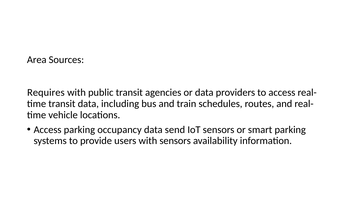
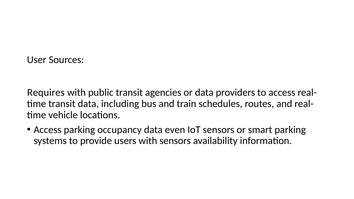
Area: Area -> User (37, 60)
send: send -> even (175, 130)
